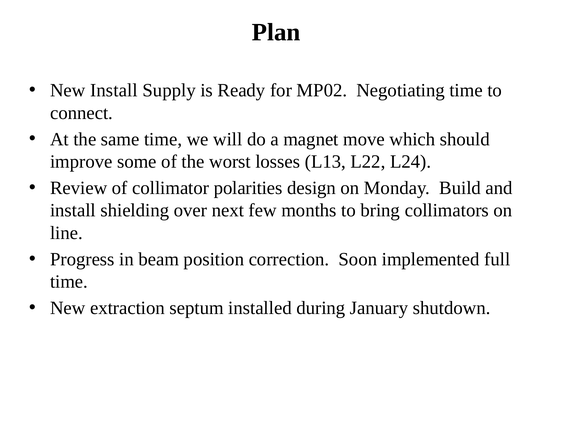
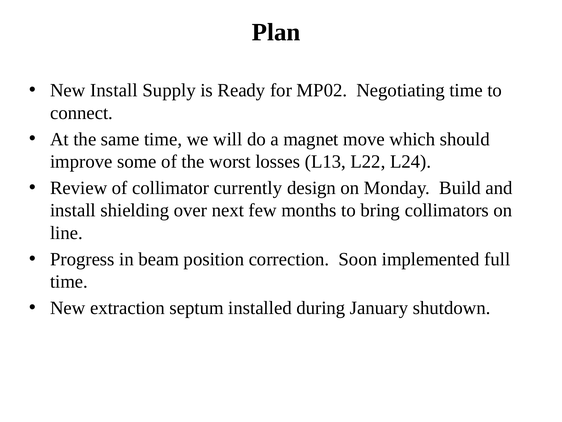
polarities: polarities -> currently (248, 188)
